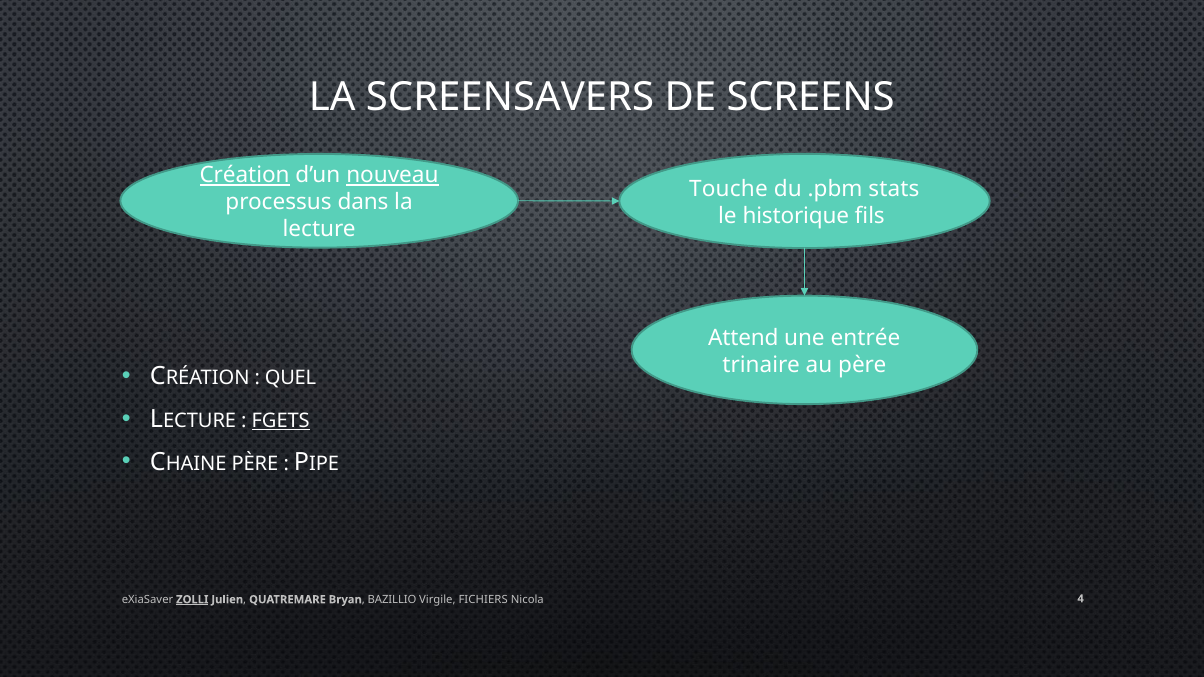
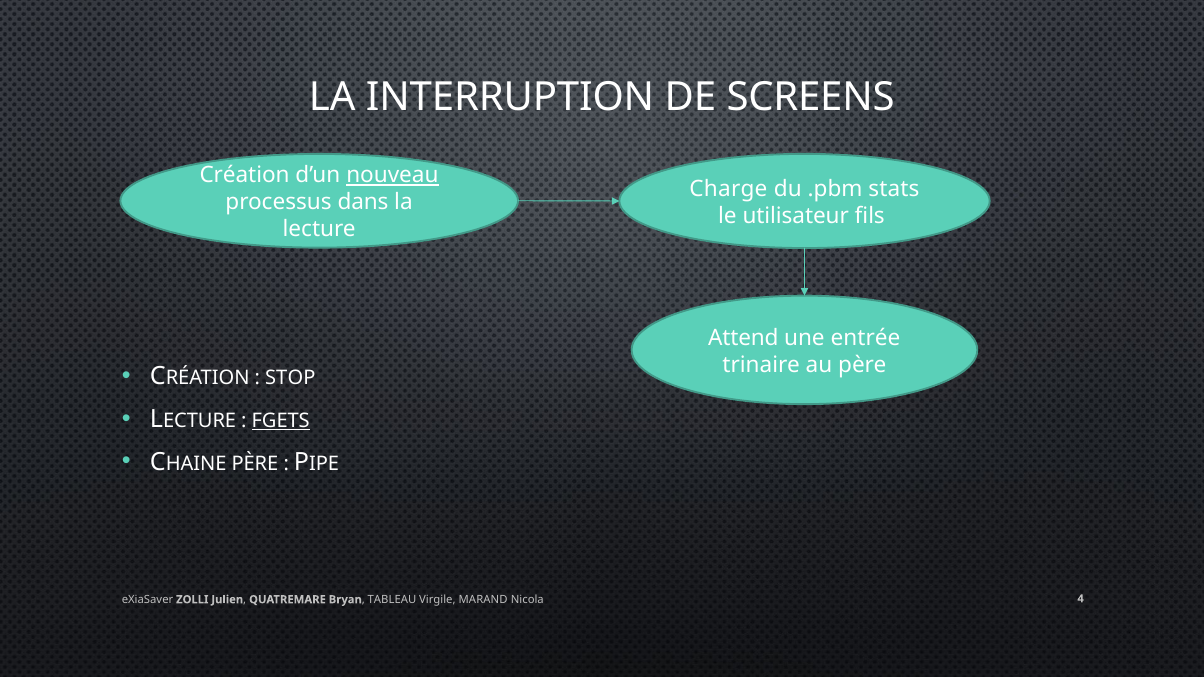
SCREENSAVERS: SCREENSAVERS -> INTERRUPTION (510, 97)
Création underline: present -> none (245, 175)
Touche: Touche -> Charge (728, 189)
historique: historique -> utilisateur (796, 216)
QUEL: QUEL -> STOP (290, 378)
ZOLLI underline: present -> none (192, 600)
BAZILLIO: BAZILLIO -> TABLEAU (392, 600)
FICHIERS: FICHIERS -> MARAND (483, 600)
